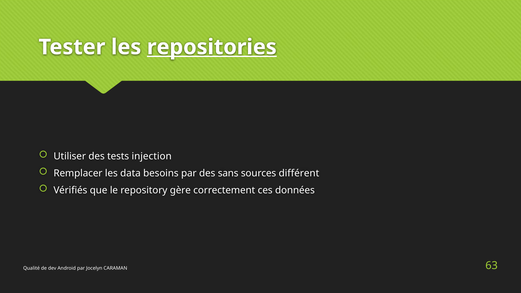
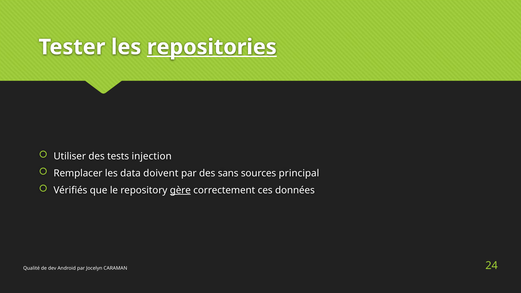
besoins: besoins -> doivent (161, 173)
différent: différent -> principal (299, 173)
gère underline: none -> present (180, 190)
63: 63 -> 24 (492, 266)
